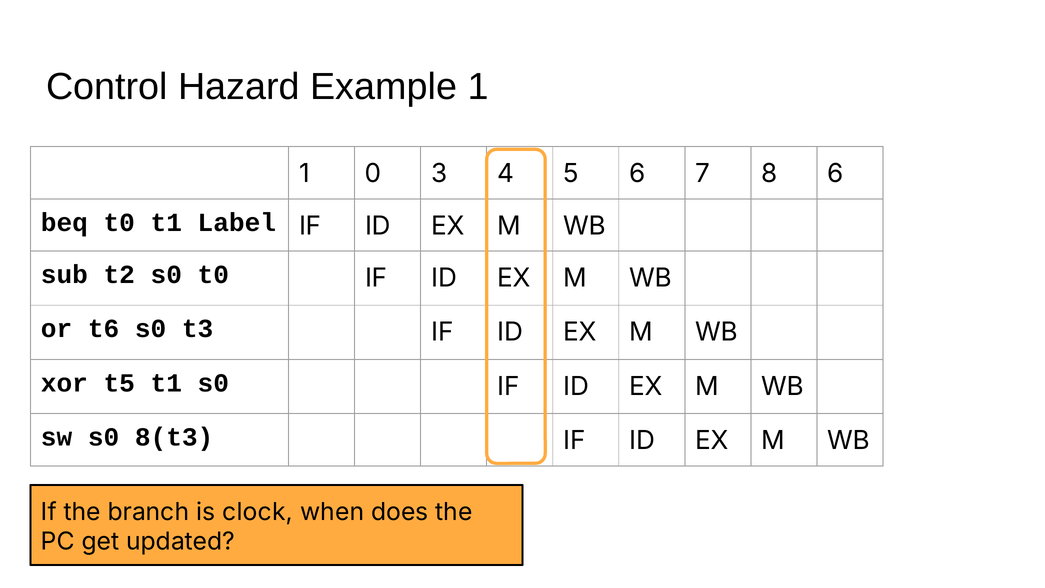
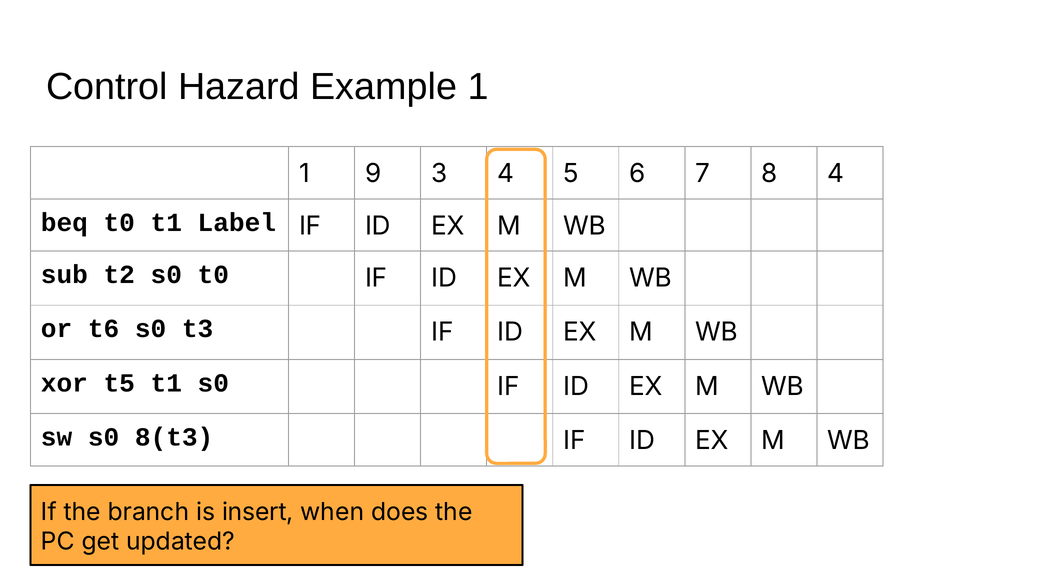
0: 0 -> 9 (373, 174)
8 6: 6 -> 4 (836, 174)
clock: clock -> insert (258, 512)
